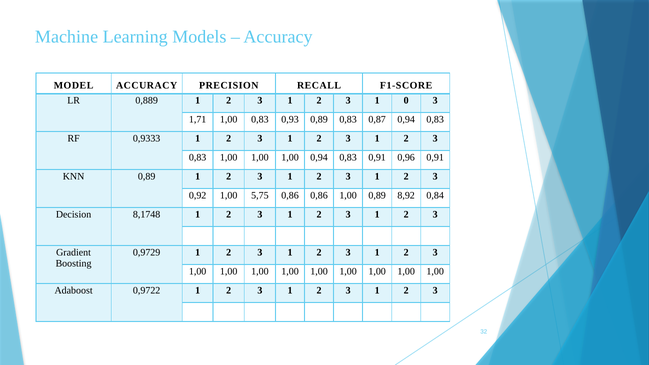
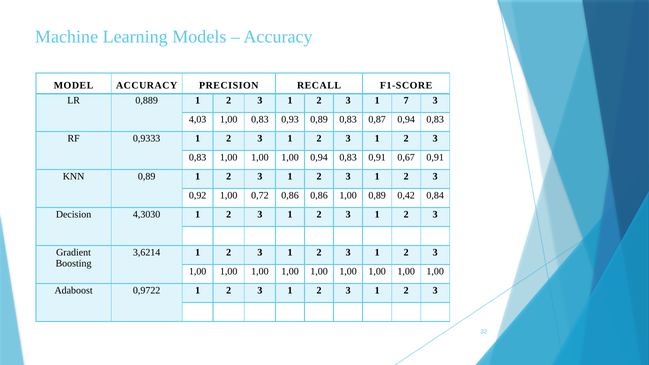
0: 0 -> 7 (406, 101)
1,71: 1,71 -> 4,03 (198, 120)
0,96: 0,96 -> 0,67 (406, 158)
5,75: 5,75 -> 0,72 (260, 196)
8,92: 8,92 -> 0,42 (406, 196)
8,1748: 8,1748 -> 4,3030 (147, 215)
0,9729: 0,9729 -> 3,6214 (147, 253)
